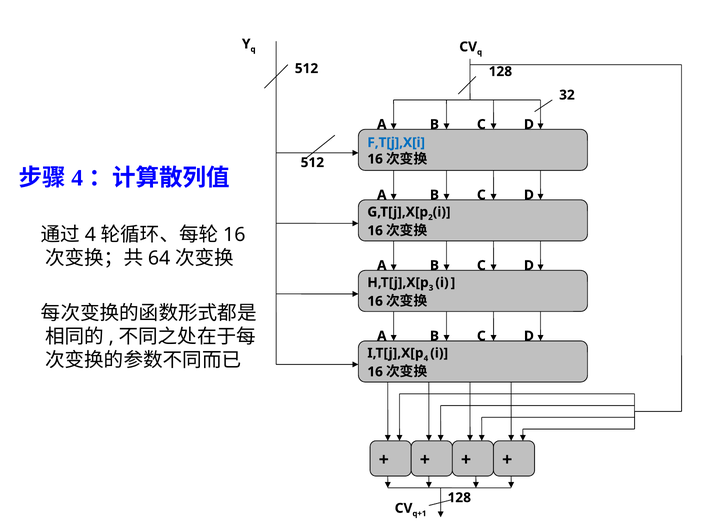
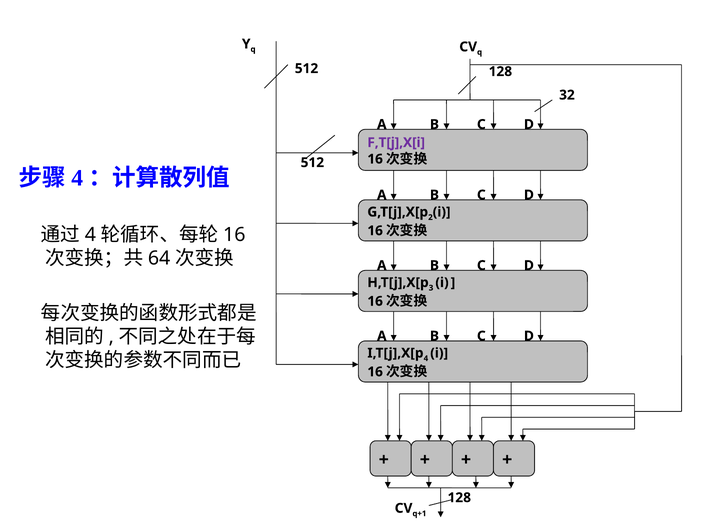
F,T[j],X[i colour: blue -> purple (396, 142)
